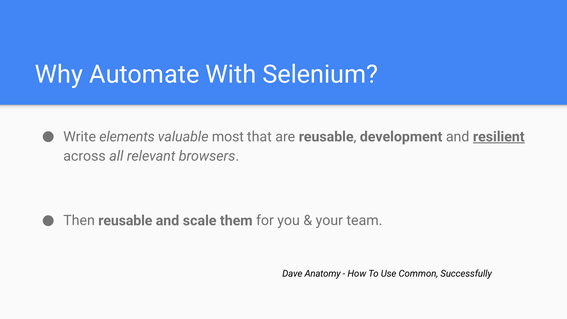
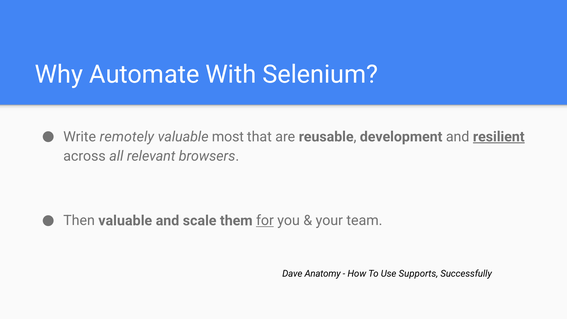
elements: elements -> remotely (127, 137)
Then reusable: reusable -> valuable (125, 221)
for underline: none -> present (265, 221)
Common: Common -> Supports (418, 274)
